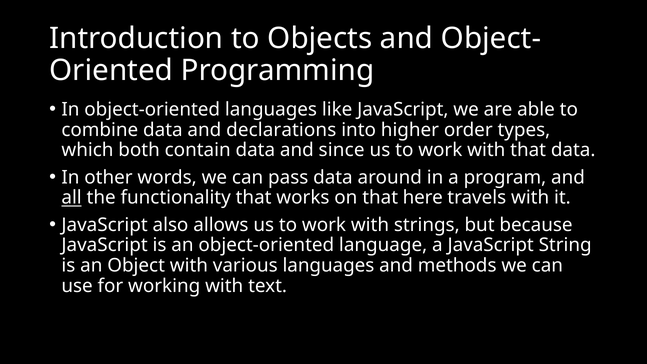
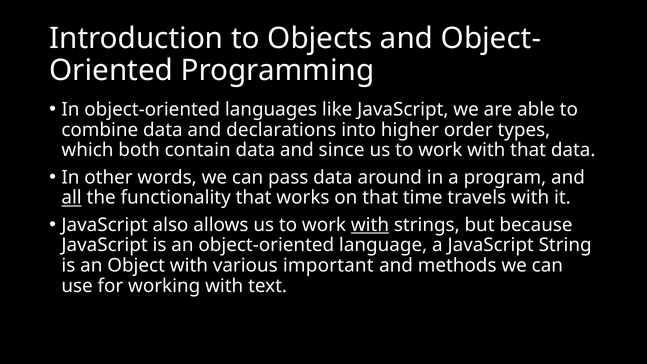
here: here -> time (423, 198)
with underline: none -> present (370, 225)
various languages: languages -> important (328, 266)
